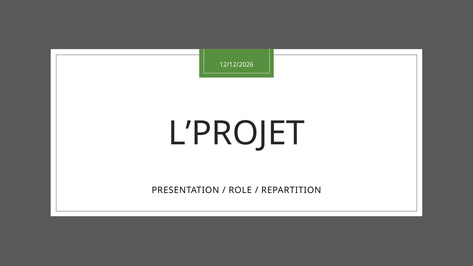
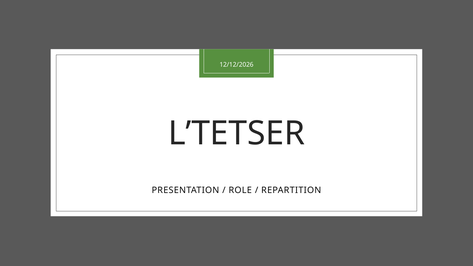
L’PROJET: L’PROJET -> L’TETSER (236, 133)
